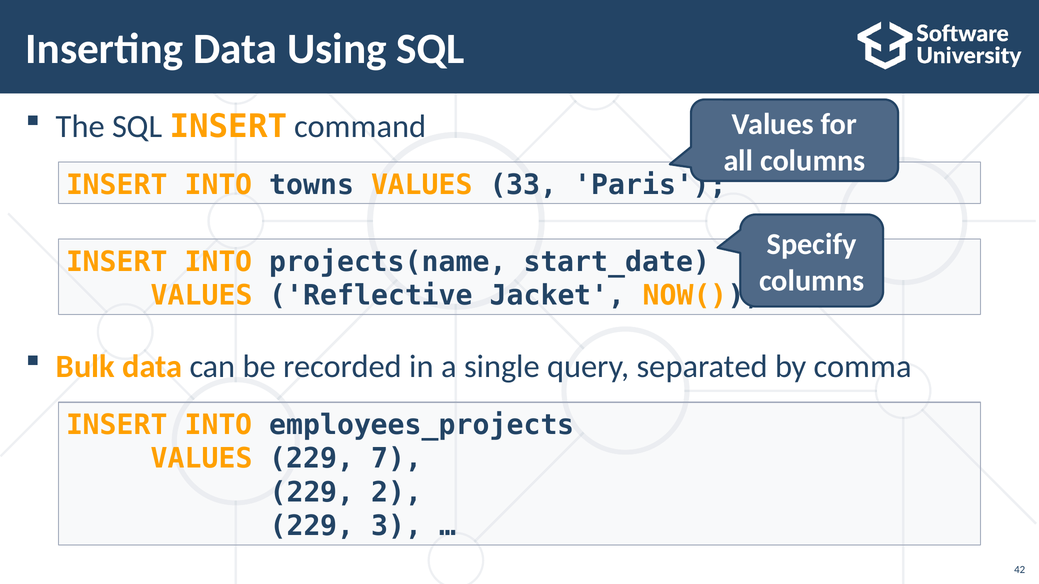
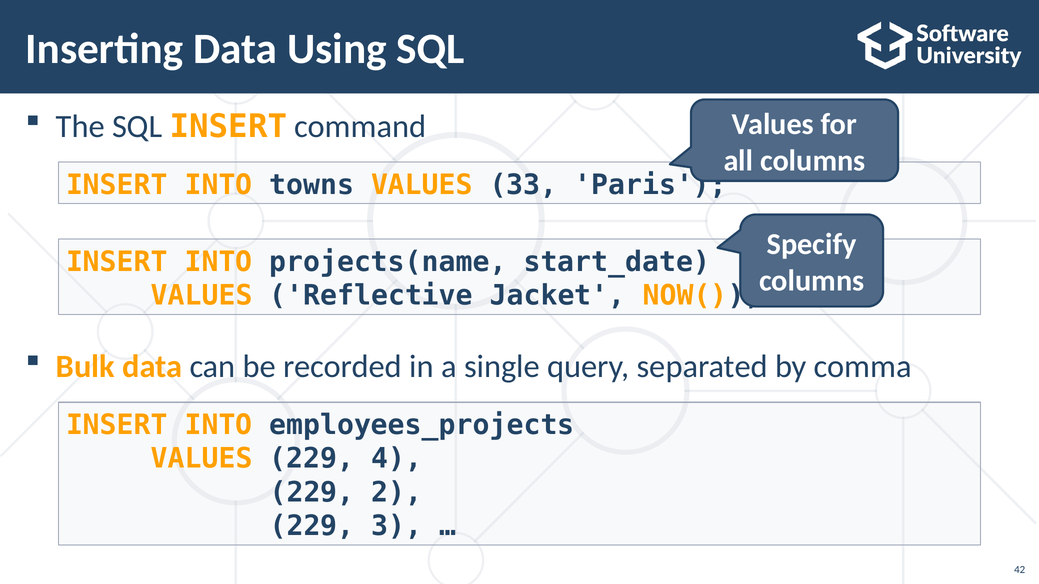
7: 7 -> 4 (397, 459)
